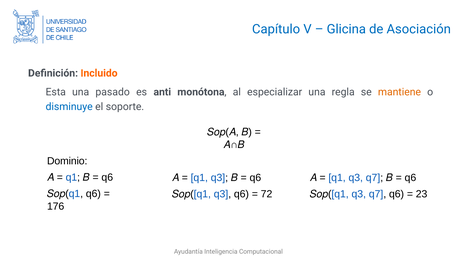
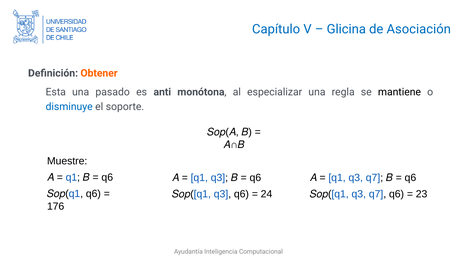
Incluido: Incluido -> Obtener (99, 73)
mantiene colour: orange -> black (399, 92)
Dominio: Dominio -> Muestre (67, 161)
72: 72 -> 24 (267, 194)
